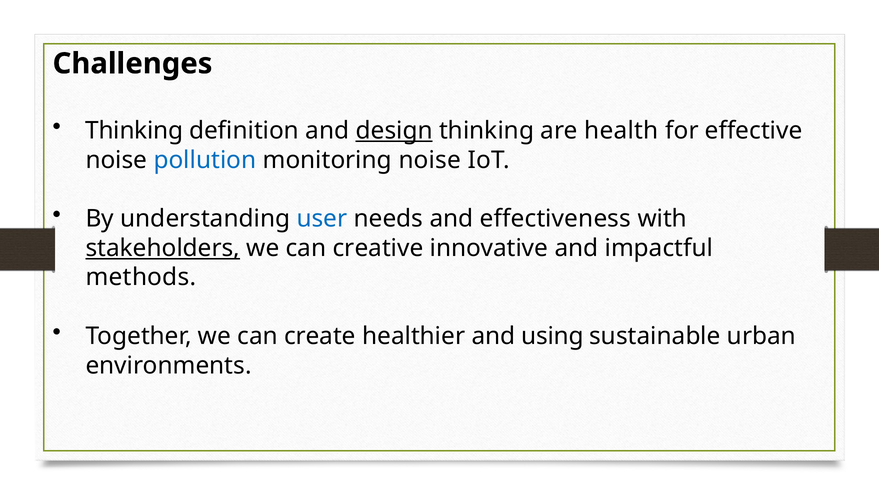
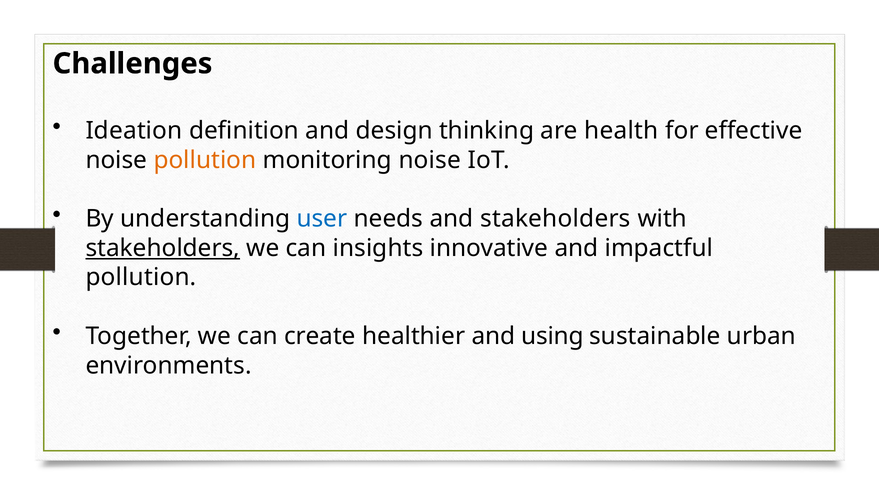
Thinking: Thinking -> Ideation (134, 131)
design underline: present -> none (394, 131)
pollution colour: blue -> orange (205, 160)
and effectiveness: effectiveness -> stakeholders (555, 218)
creative: creative -> insights (378, 248)
methods: methods -> pollution (141, 277)
